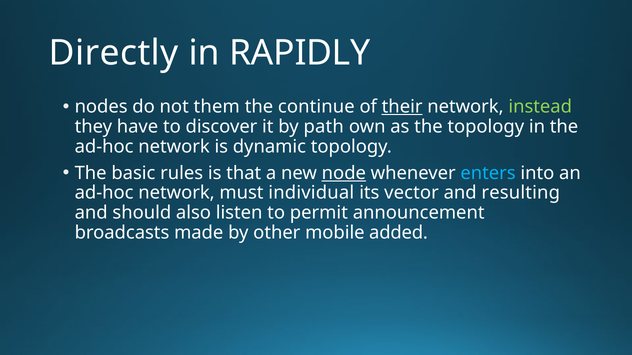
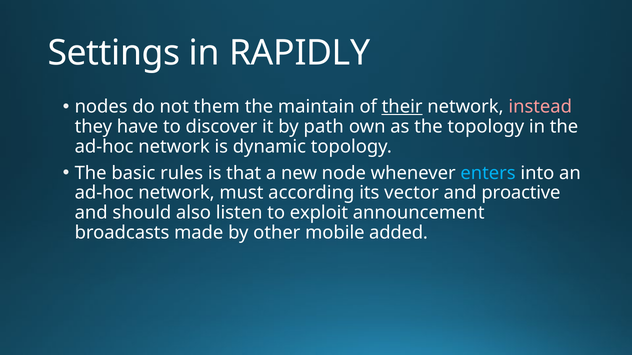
Directly: Directly -> Settings (114, 53)
continue: continue -> maintain (316, 107)
instead colour: light green -> pink (540, 107)
node underline: present -> none (344, 173)
individual: individual -> according (311, 193)
resulting: resulting -> proactive (521, 193)
permit: permit -> exploit (319, 213)
